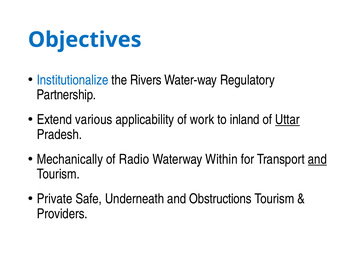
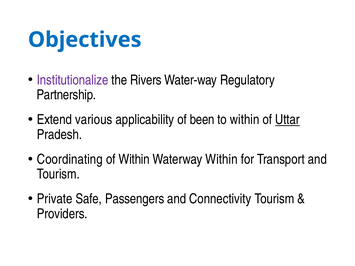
Institutionalize colour: blue -> purple (73, 80)
work: work -> been (202, 120)
to inland: inland -> within (245, 120)
Mechanically: Mechanically -> Coordinating (70, 159)
of Radio: Radio -> Within (134, 159)
and underline: present -> none (317, 159)
Underneath: Underneath -> Passengers (135, 199)
Obstructions: Obstructions -> Connectivity (220, 199)
